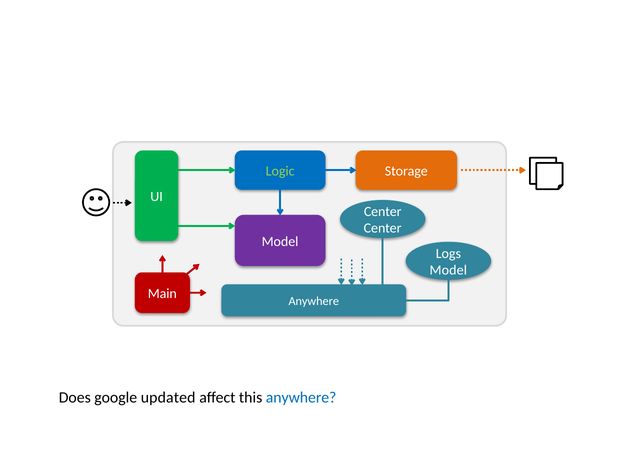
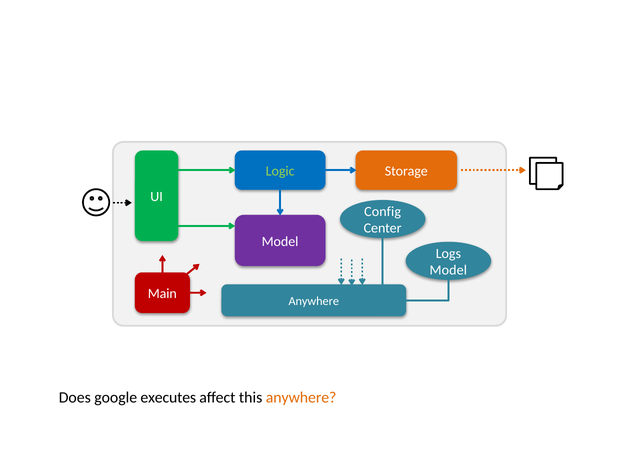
Center: Center -> Config (383, 212)
updated: updated -> executes (168, 398)
anywhere colour: blue -> orange (301, 398)
